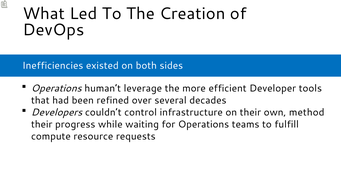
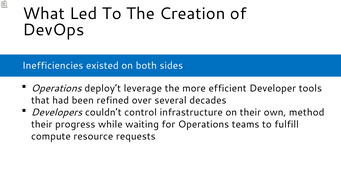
human’t: human’t -> deploy’t (103, 88)
